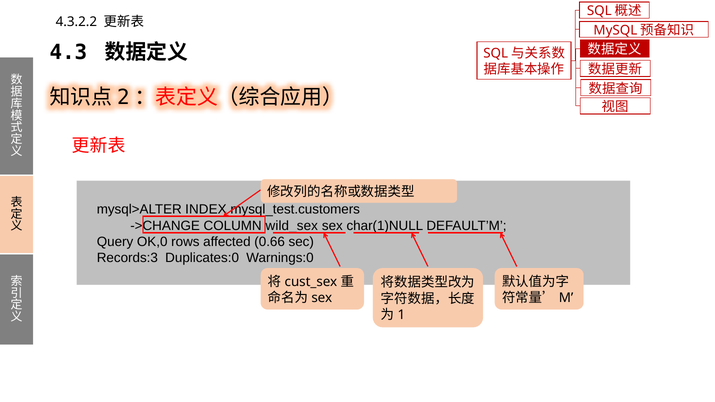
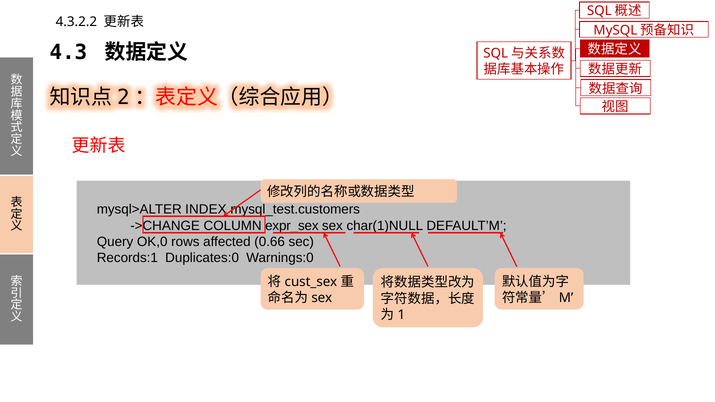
wild_sex: wild_sex -> expr_sex (292, 226)
Records:3: Records:3 -> Records:1 (127, 258)
